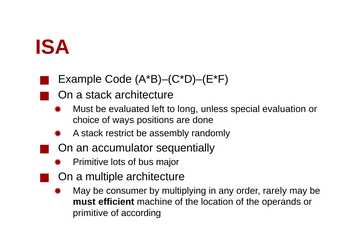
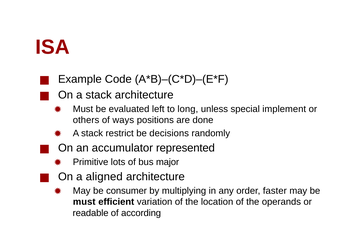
evaluation: evaluation -> implement (284, 109)
choice: choice -> others (86, 120)
assembly: assembly -> decisions (169, 134)
sequentially: sequentially -> represented (185, 148)
multiple: multiple -> aligned (104, 177)
rarely: rarely -> faster (275, 191)
machine: machine -> variation (155, 202)
primitive: primitive -> readable (91, 214)
